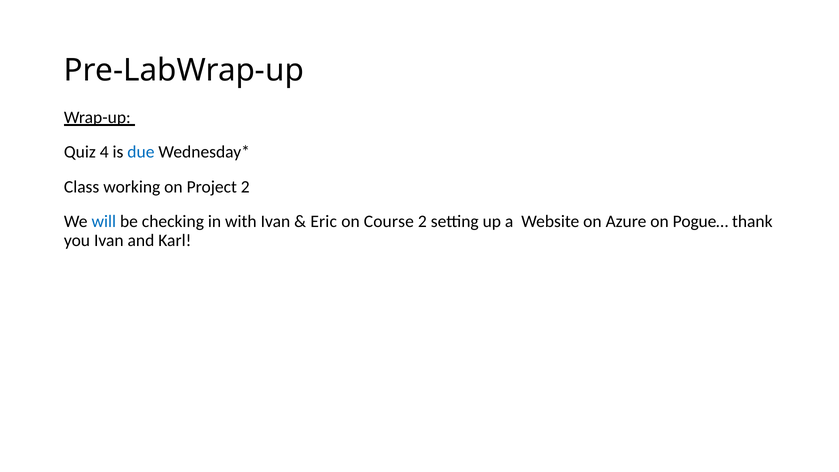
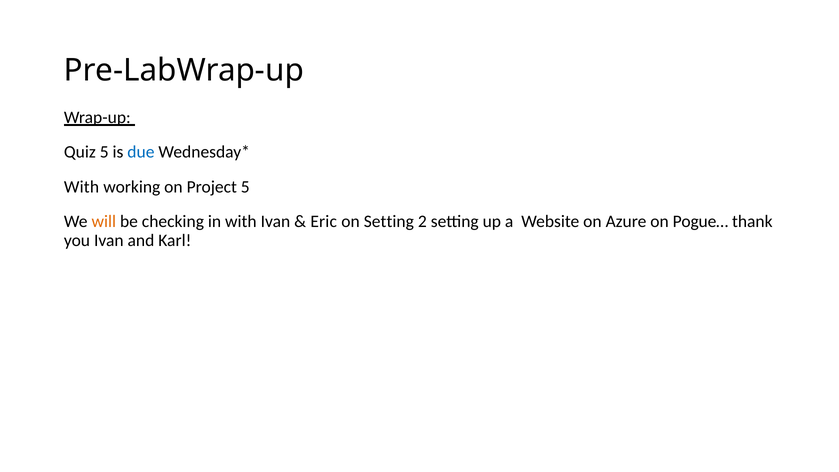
Quiz 4: 4 -> 5 (104, 152)
Class: Class -> With (82, 187)
Project 2: 2 -> 5 (245, 187)
will colour: blue -> orange (104, 221)
on Course: Course -> Setting (389, 221)
